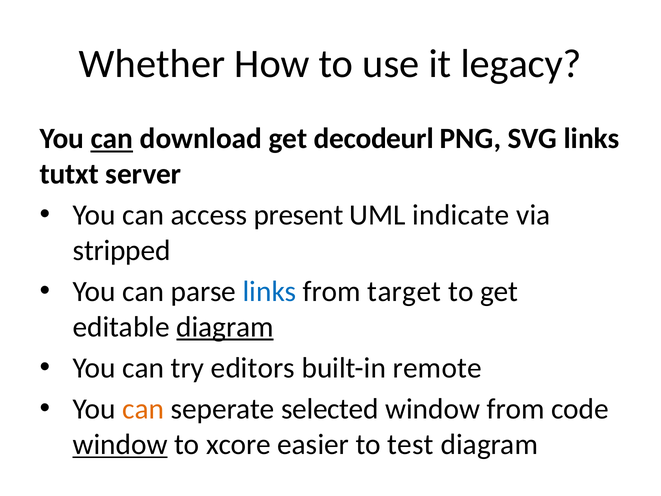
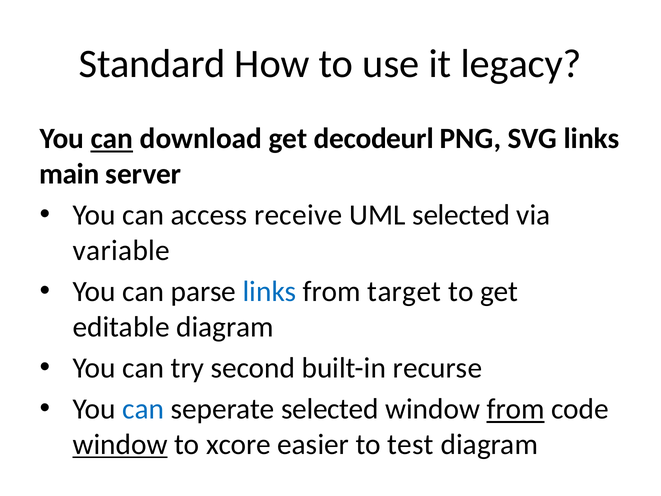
Whether: Whether -> Standard (152, 64)
tutxt: tutxt -> main (69, 174)
present: present -> receive (298, 215)
UML indicate: indicate -> selected (461, 215)
stripped: stripped -> variable (121, 250)
diagram underline: present -> none (225, 327)
editors: editors -> second (253, 368)
remote: remote -> recurse (437, 368)
can colour: orange -> blue (143, 409)
from underline: none -> present (516, 409)
